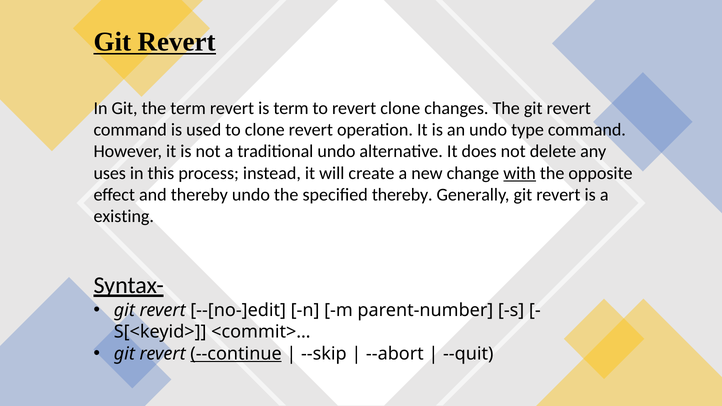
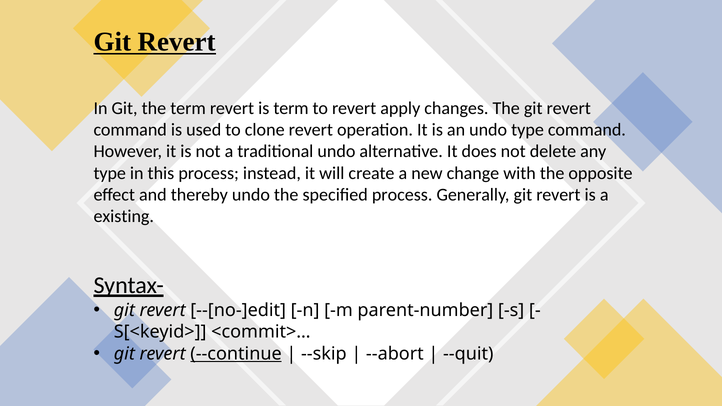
revert clone: clone -> apply (400, 108)
uses: uses -> type (110, 173)
with underline: present -> none (520, 173)
specified thereby: thereby -> process (402, 195)
